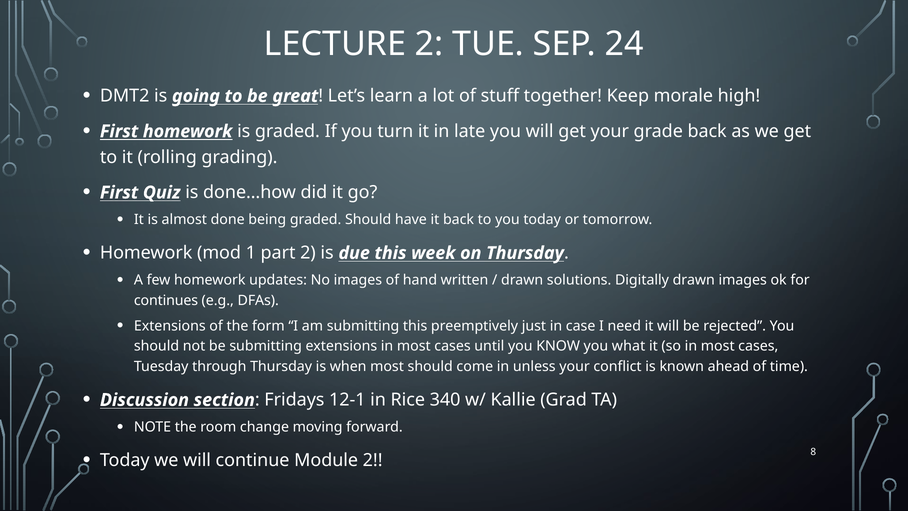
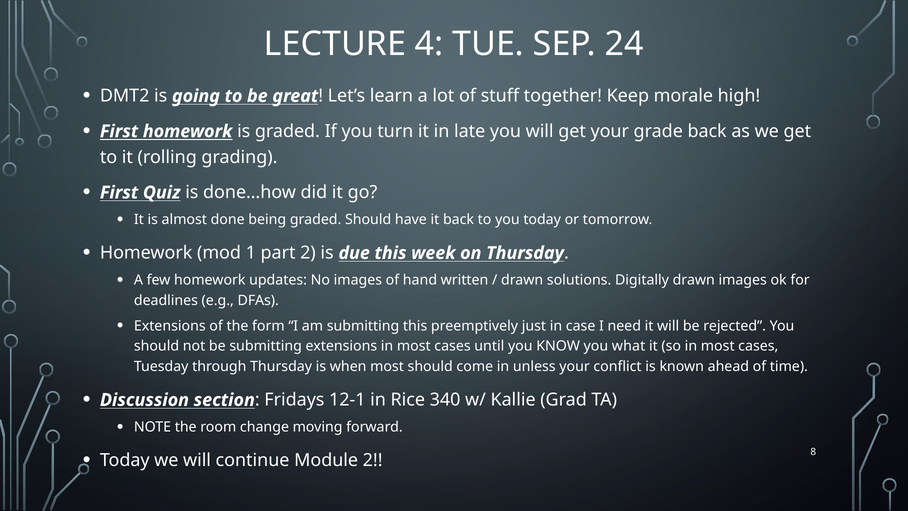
LECTURE 2: 2 -> 4 (429, 44)
continues: continues -> deadlines (166, 301)
